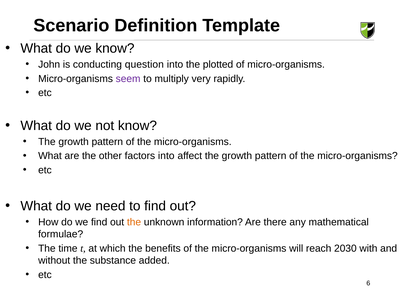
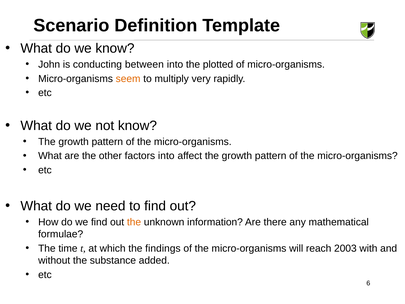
question: question -> between (144, 64)
seem colour: purple -> orange (128, 79)
benefits: benefits -> findings (163, 248)
2030: 2030 -> 2003 (345, 248)
